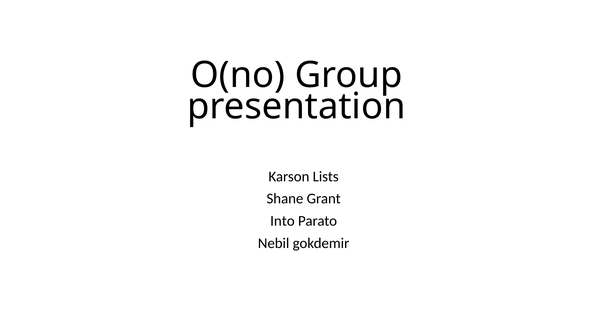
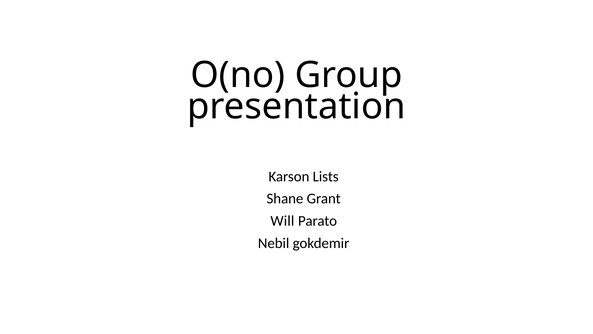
Into: Into -> Will (282, 221)
